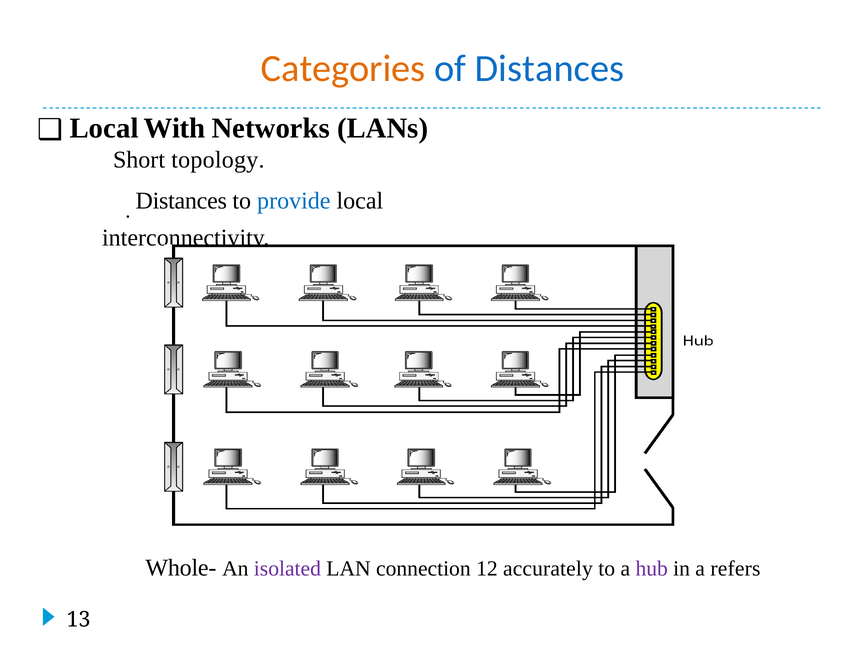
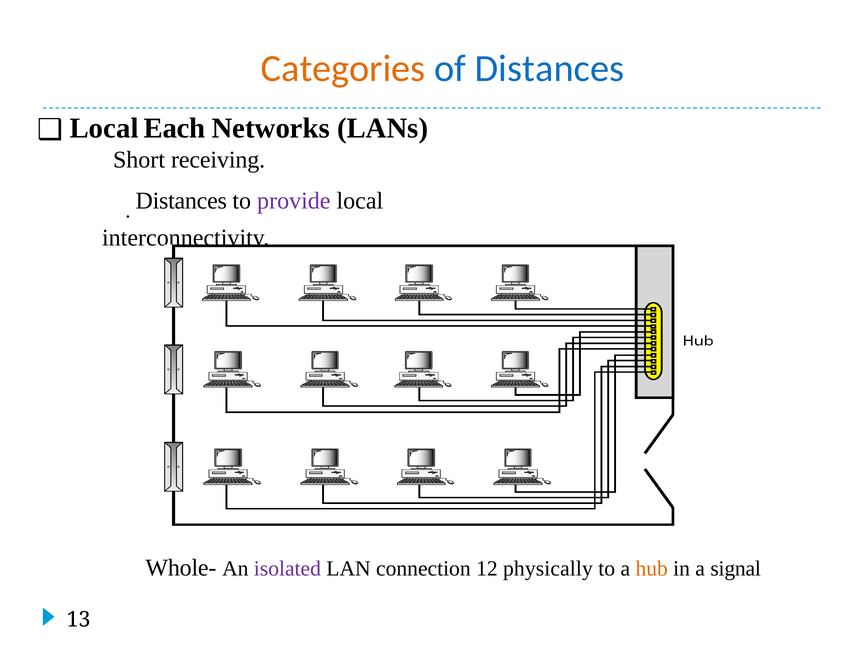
With: With -> Each (174, 128)
topology: topology -> receiving (218, 160)
provide colour: blue -> purple (294, 201)
accurately: accurately -> physically (548, 568)
hub colour: purple -> orange (652, 568)
refers: refers -> signal (736, 568)
